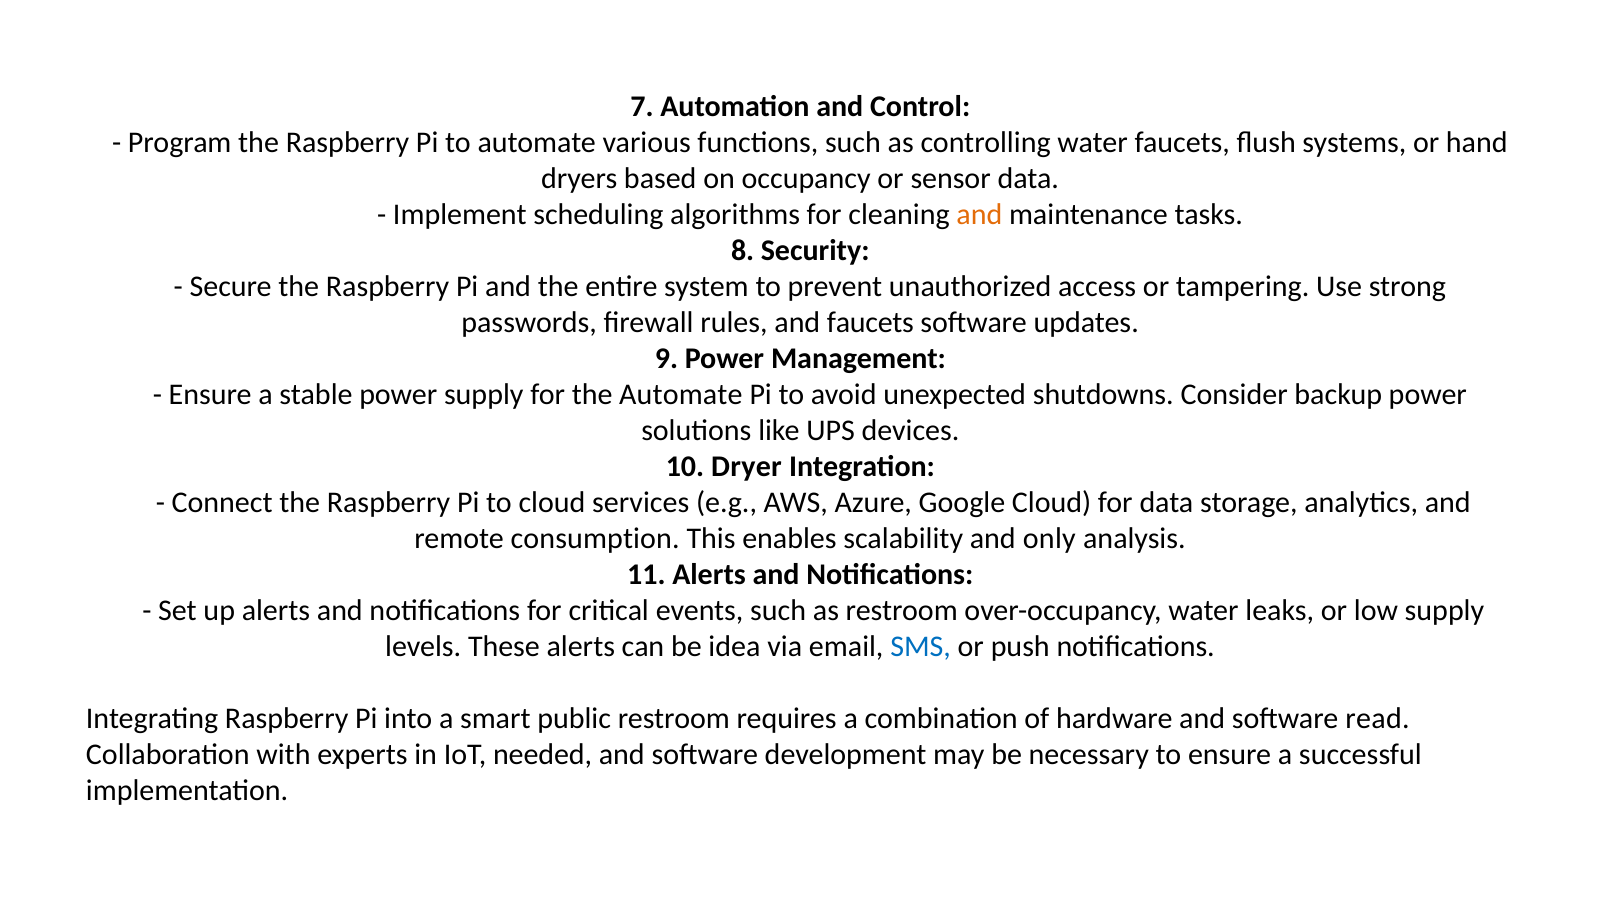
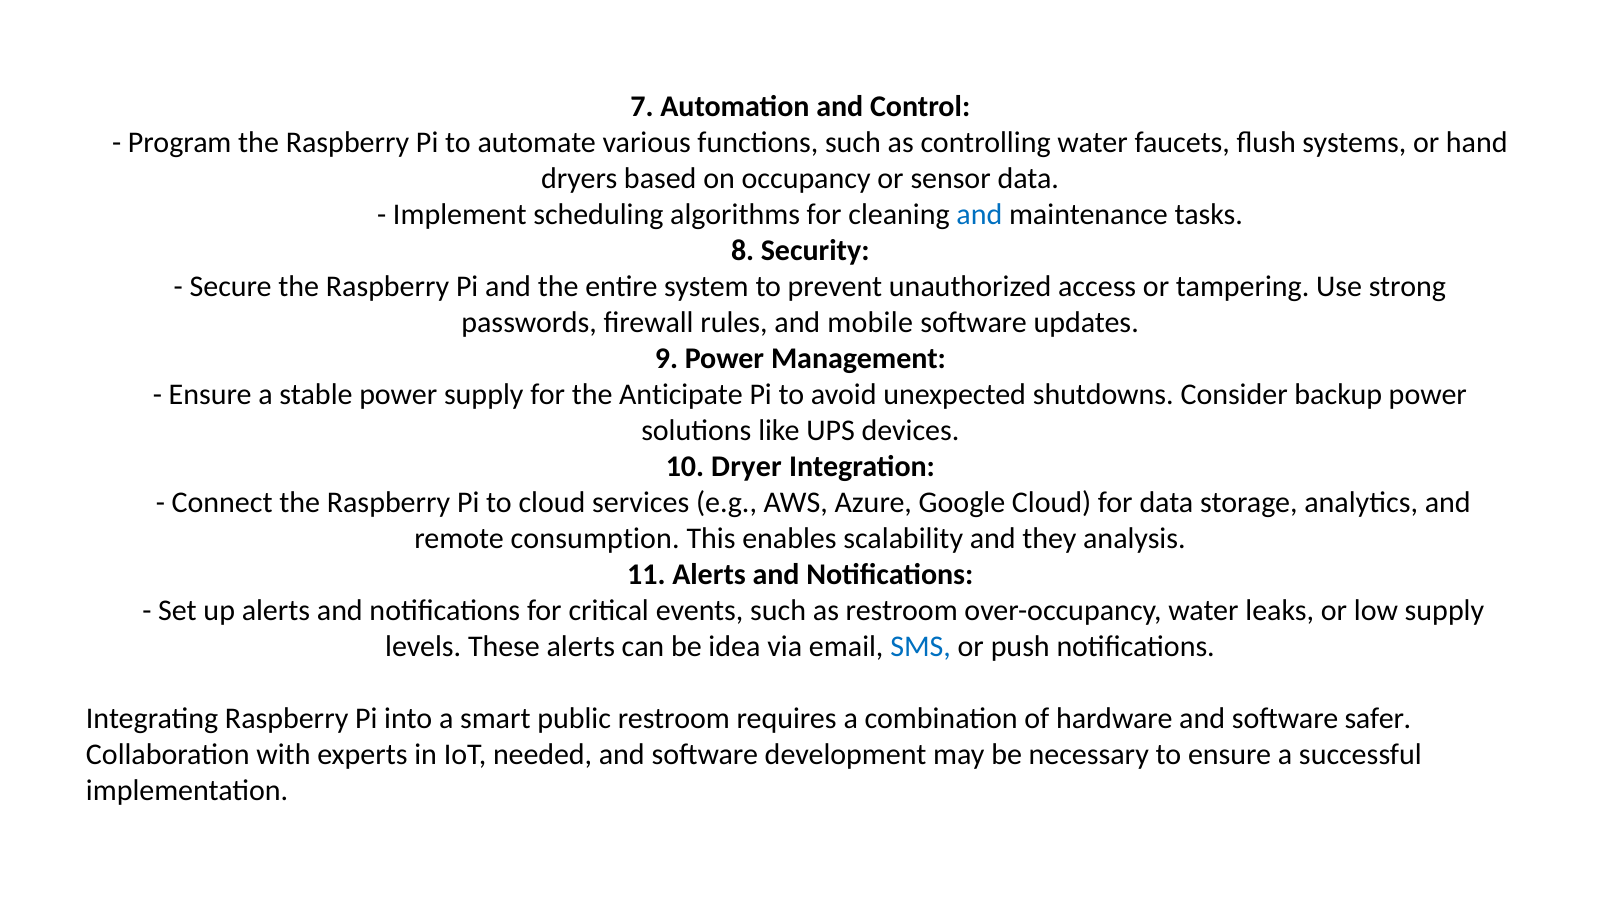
and colour: orange -> blue (979, 215)
and faucets: faucets -> mobile (870, 323)
the Automate: Automate -> Anticipate (681, 395)
only: only -> they (1050, 539)
read: read -> safer (1378, 719)
